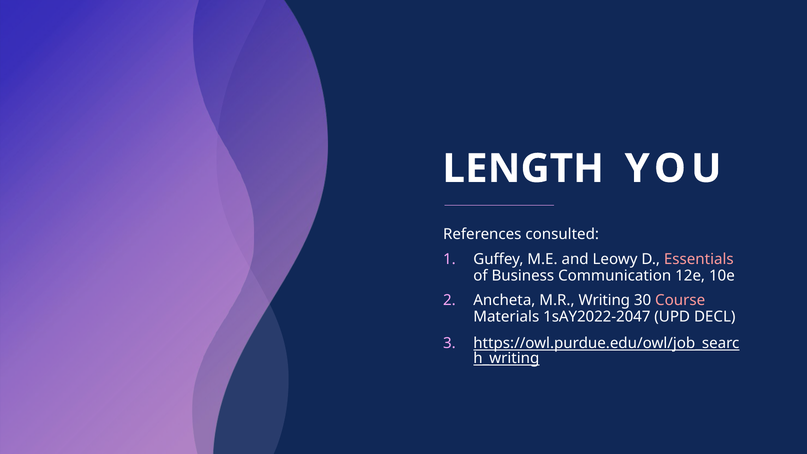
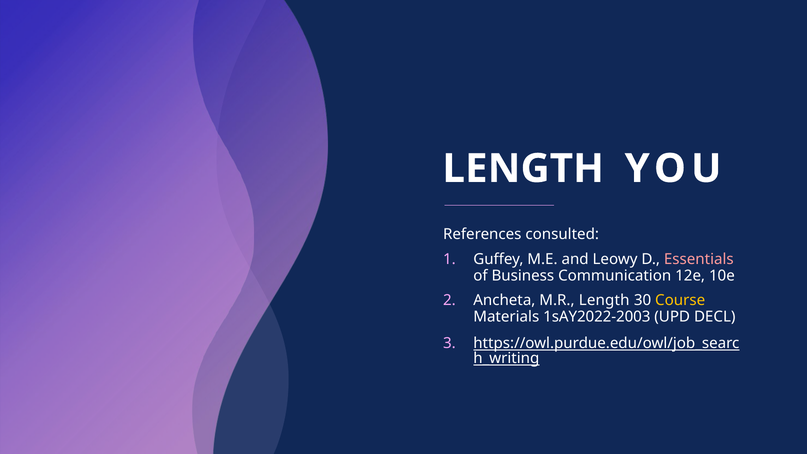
M.R Writing: Writing -> Length (604, 300)
Course colour: pink -> yellow (680, 300)
1sAY2022-2047: 1sAY2022-2047 -> 1sAY2022-2003 (597, 317)
